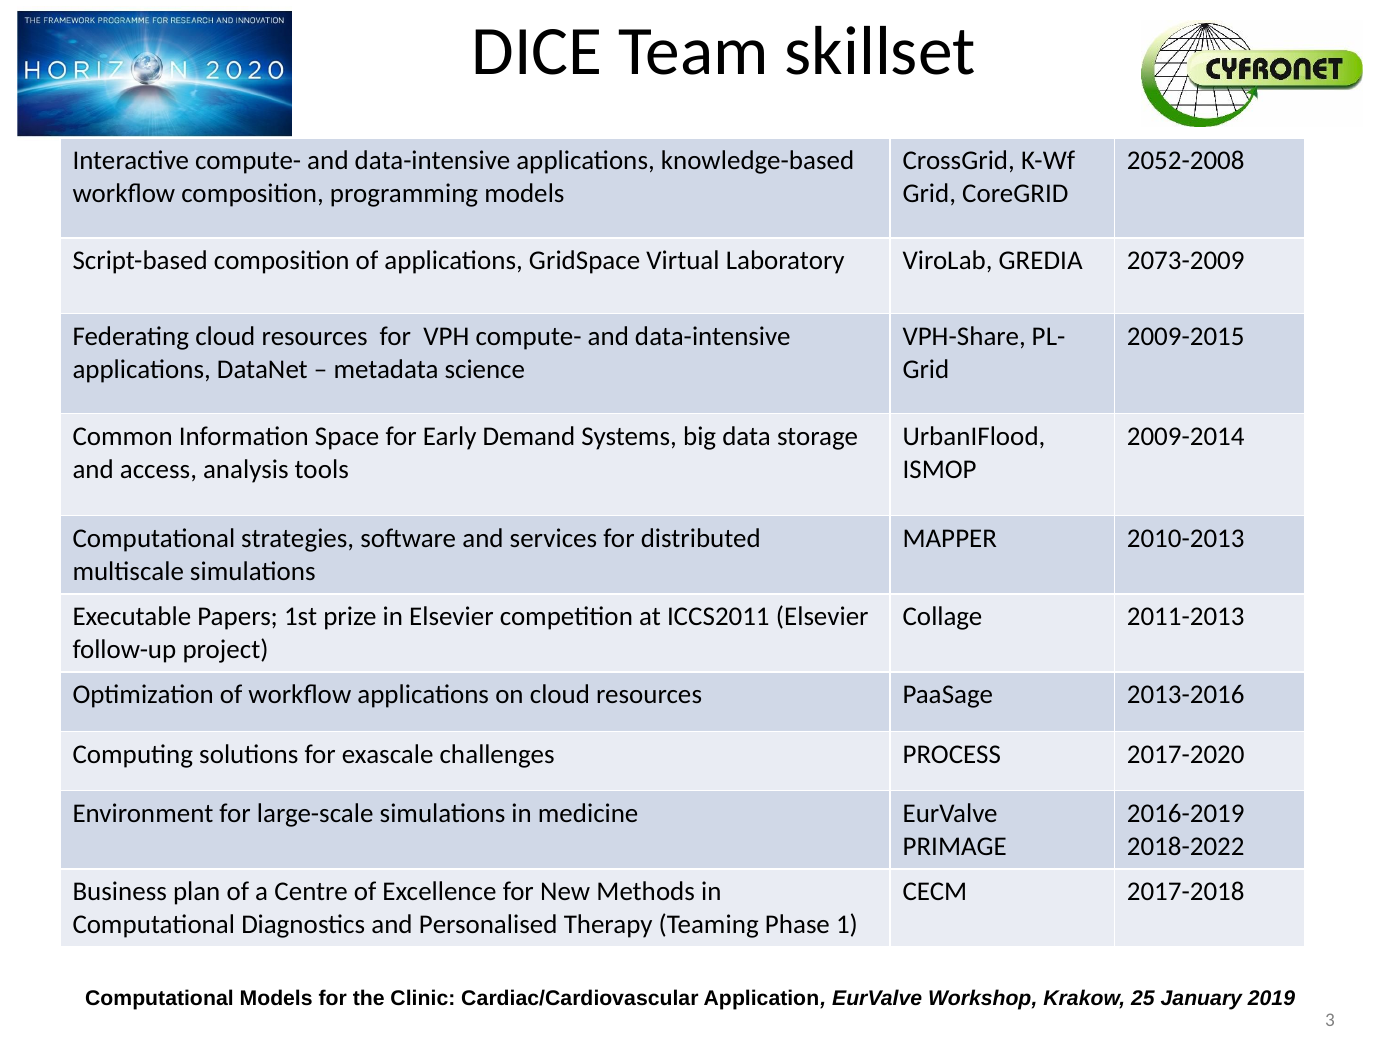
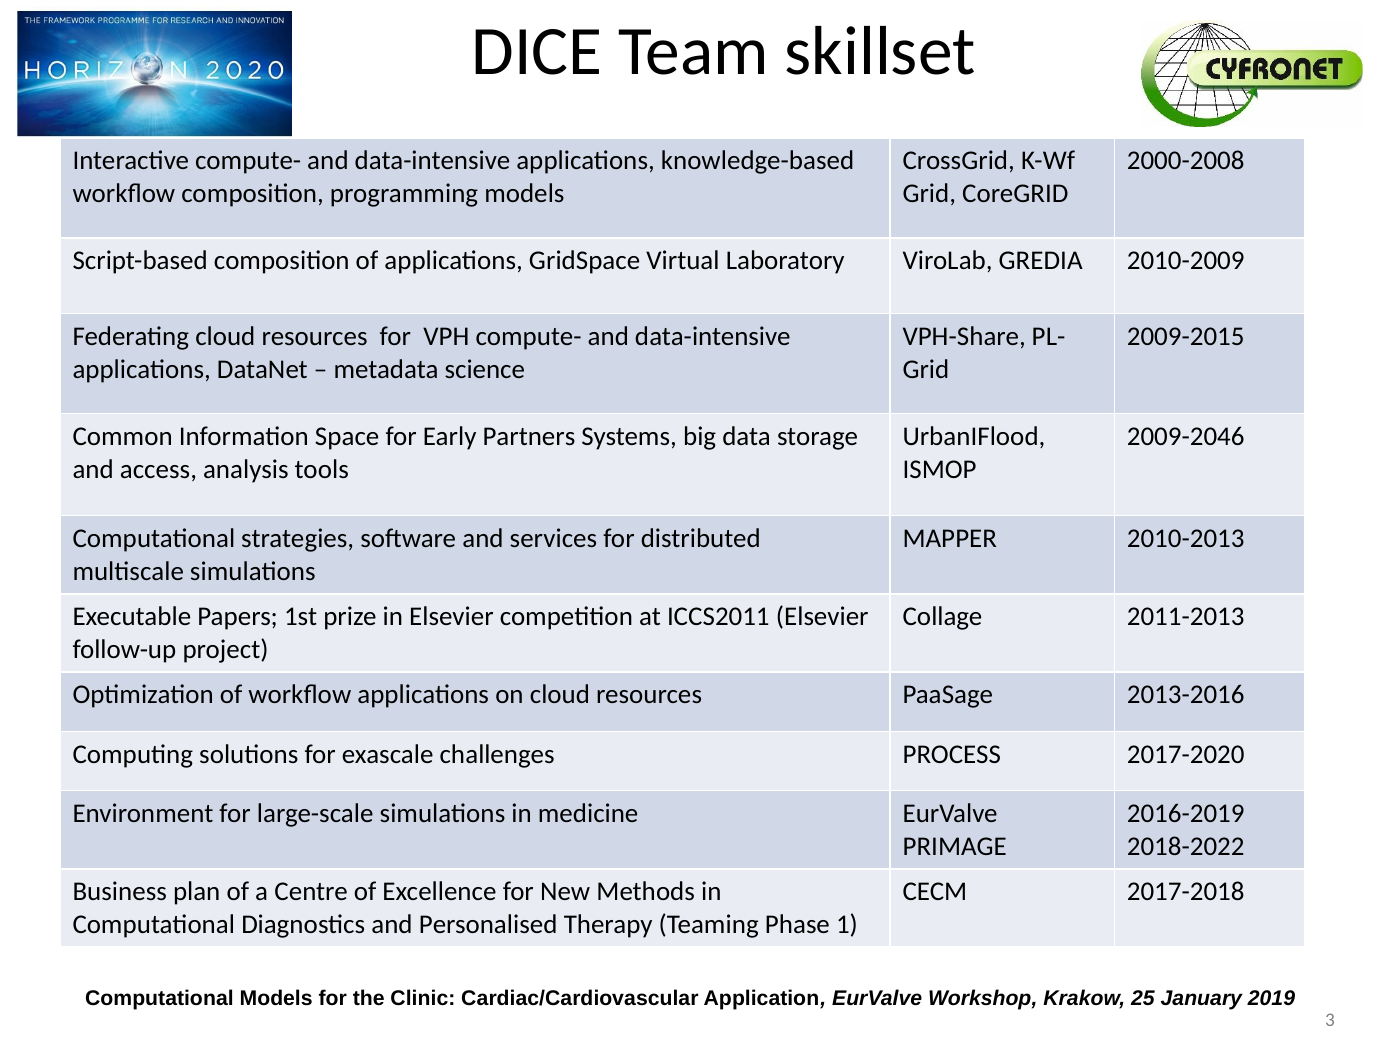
2052-2008: 2052-2008 -> 2000-2008 (1186, 161)
2073-2009: 2073-2009 -> 2010-2009 (1186, 261)
Demand: Demand -> Partners (529, 437)
2009-2014: 2009-2014 -> 2009-2046 (1186, 437)
